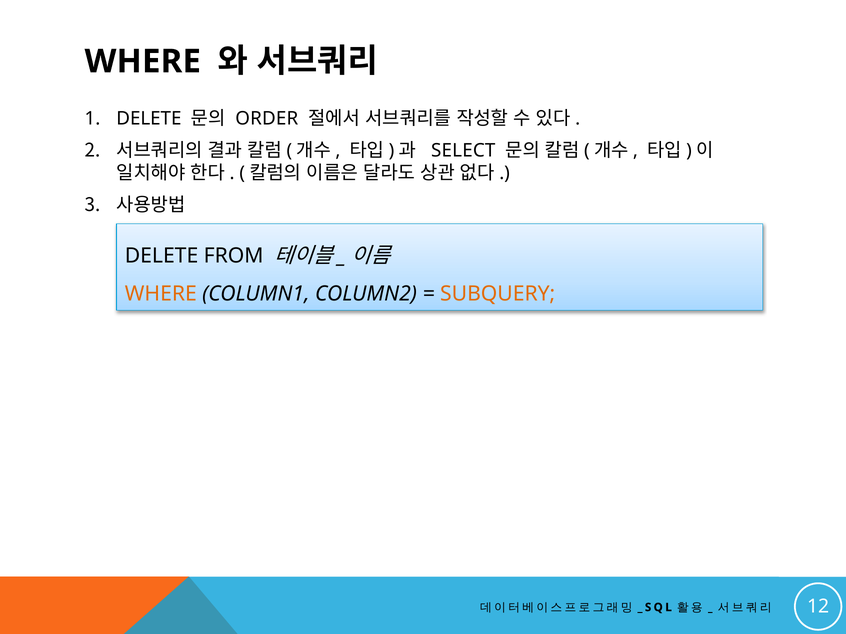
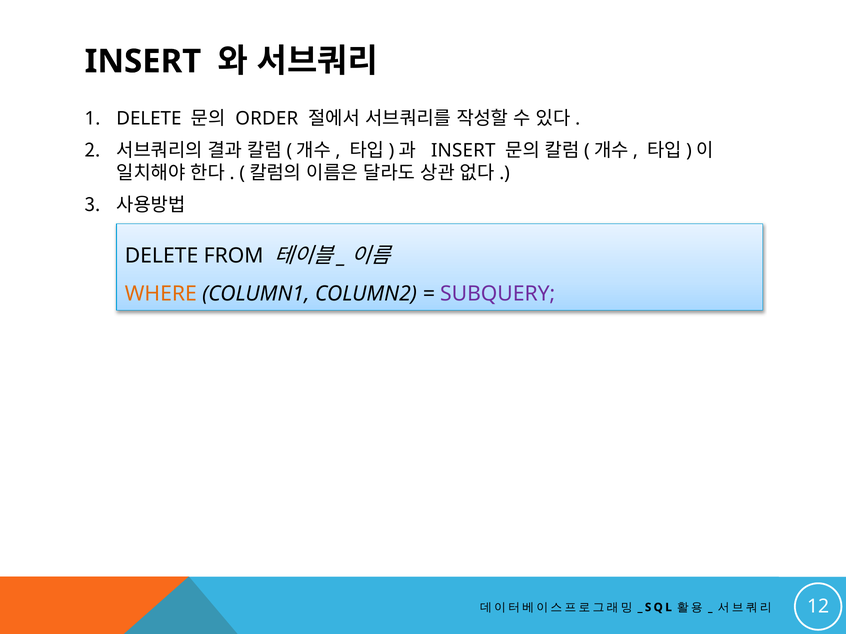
WHERE: WHERE -> INSERT (143, 61)
SELECT: SELECT -> INSERT (463, 151)
SUBQUERY colour: orange -> purple (498, 294)
